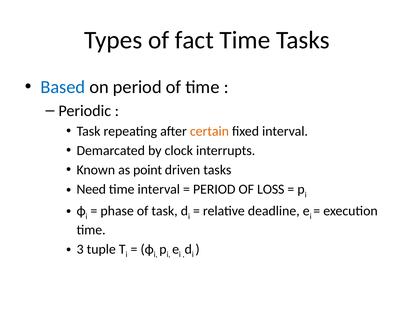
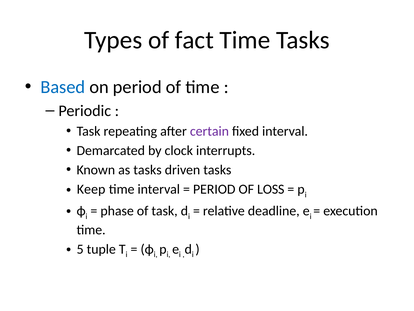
certain colour: orange -> purple (209, 131)
as point: point -> tasks (148, 170)
Need: Need -> Keep (91, 189)
3: 3 -> 5 (80, 249)
